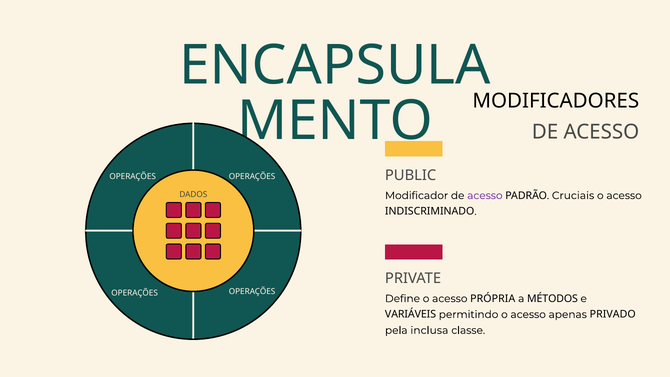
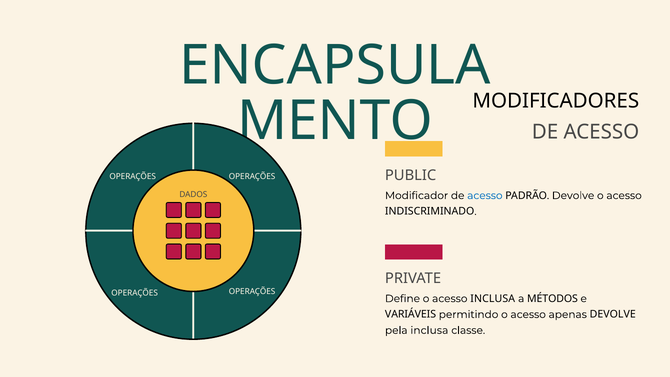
acesso colour: purple -> blue (485, 195)
PADRÃO Cruciais: Cruciais -> Devolve (573, 195)
acesso PRÓPRIA: PRÓPRIA -> INCLUSA (493, 299)
apenas PRIVADO: PRIVADO -> DEVOLVE (613, 314)
